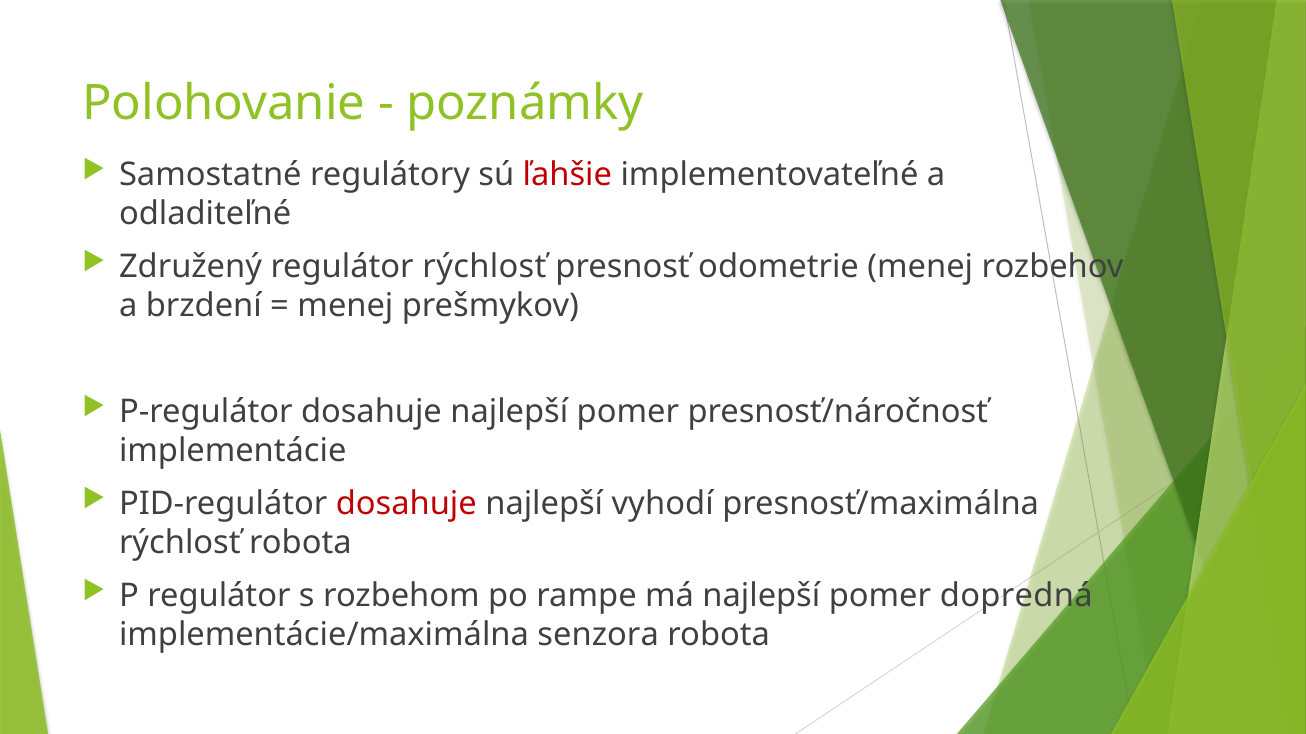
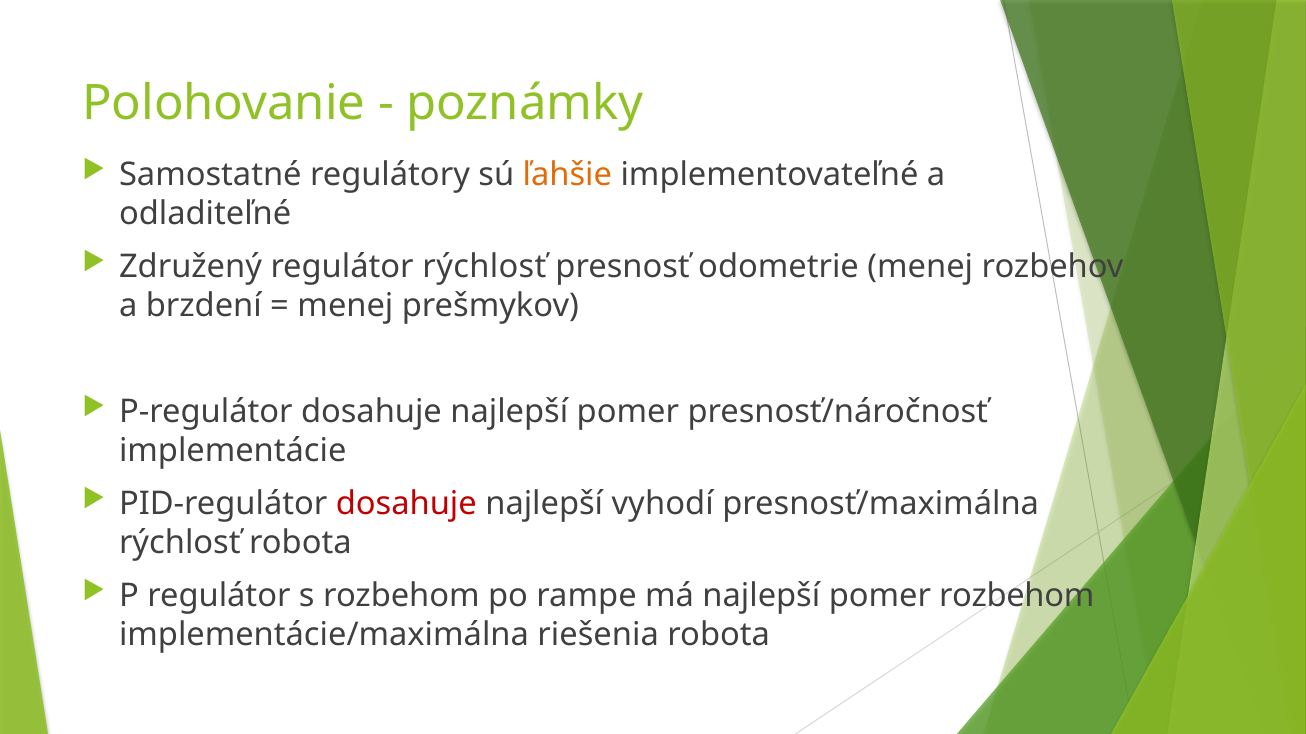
ľahšie colour: red -> orange (567, 175)
pomer dopredná: dopredná -> rozbehom (1017, 596)
senzora: senzora -> riešenia (598, 635)
